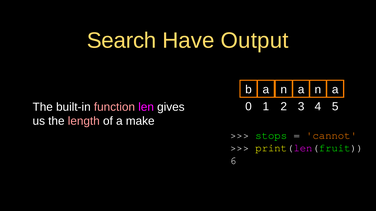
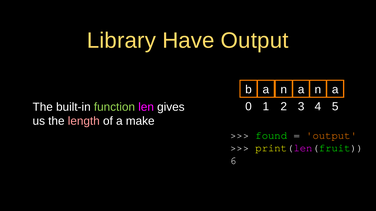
Search: Search -> Library (121, 41)
function colour: pink -> light green (114, 107)
stops: stops -> found (271, 136)
cannot: cannot -> output (332, 136)
